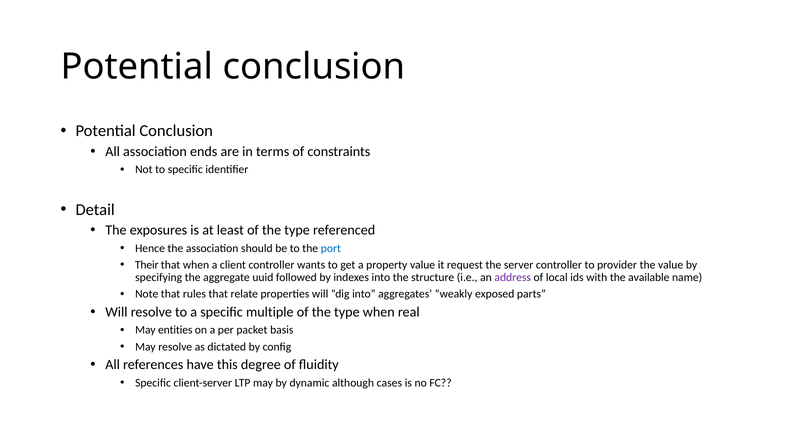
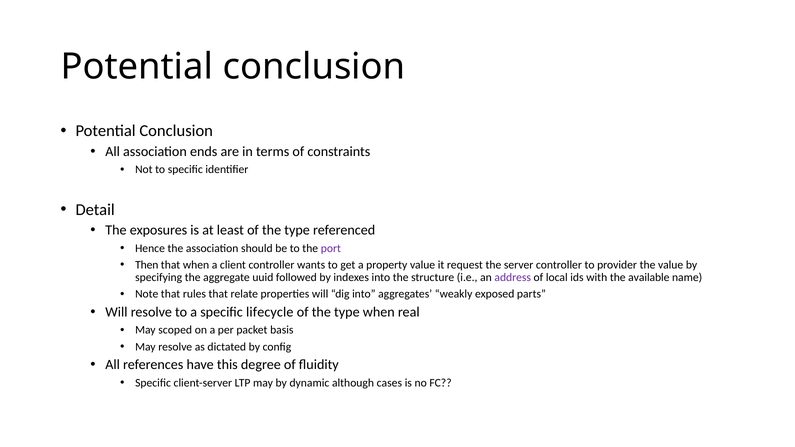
port colour: blue -> purple (331, 248)
Their: Their -> Then (147, 265)
multiple: multiple -> lifecycle (270, 312)
entities: entities -> scoped (175, 330)
